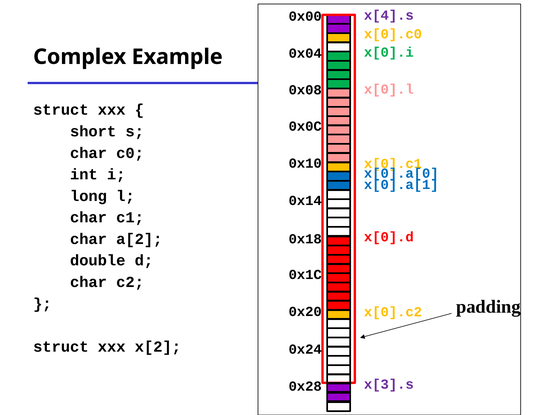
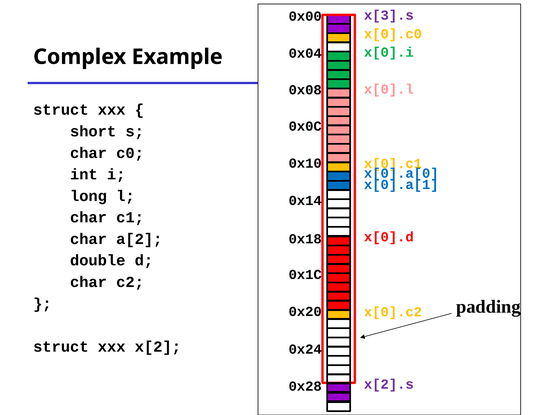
x[4].s: x[4].s -> x[3].s (389, 15)
x[3].s: x[3].s -> x[2].s (389, 384)
